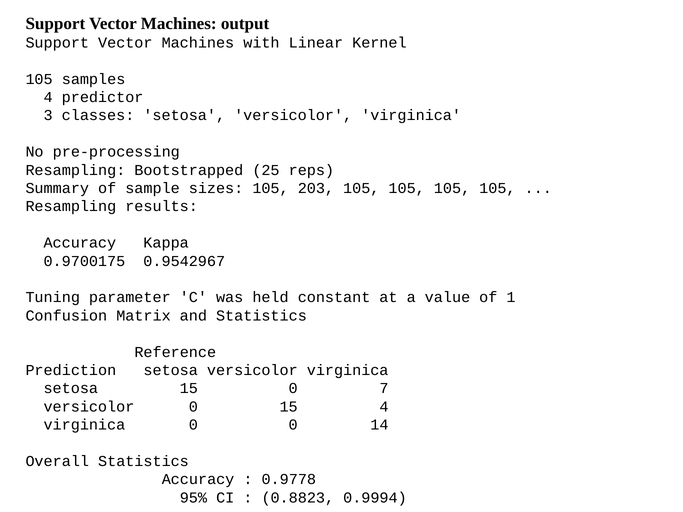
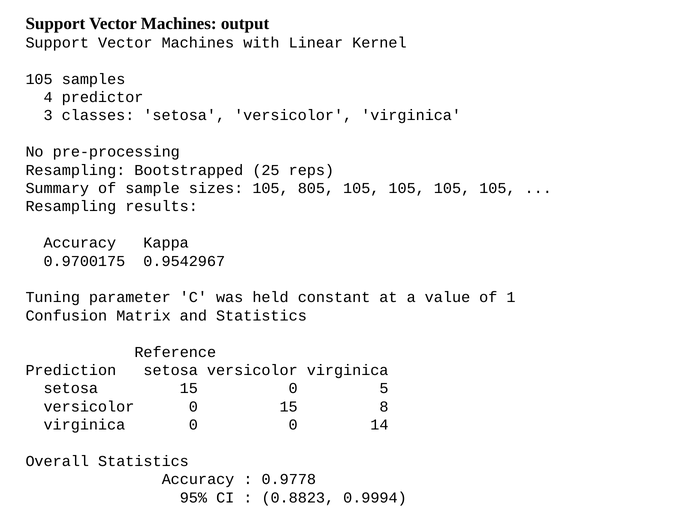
203: 203 -> 805 (316, 188)
7: 7 -> 5 (384, 389)
15 4: 4 -> 8 (384, 407)
